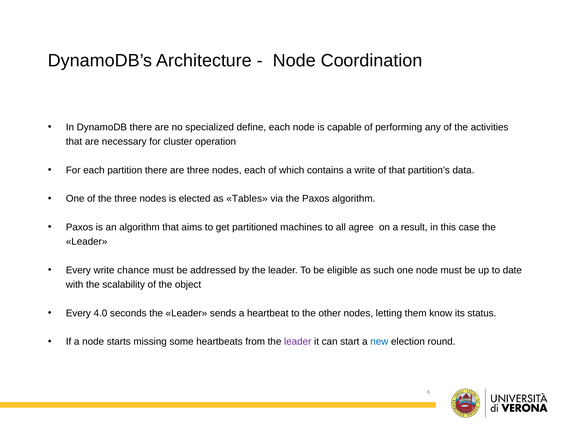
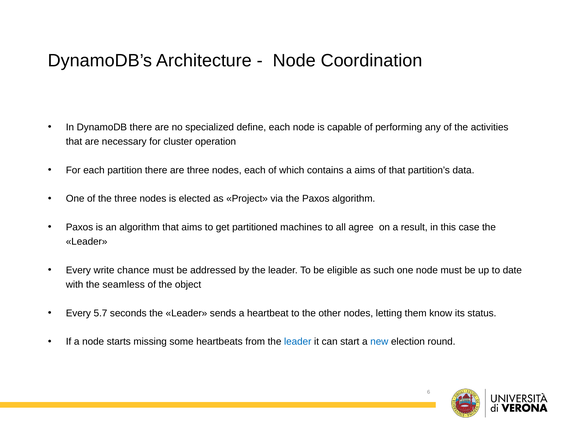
a write: write -> aims (365, 170)
Tables: Tables -> Project (247, 199)
scalability: scalability -> seamless (124, 285)
4.0: 4.0 -> 5.7 (100, 314)
leader colour: purple -> blue (298, 342)
